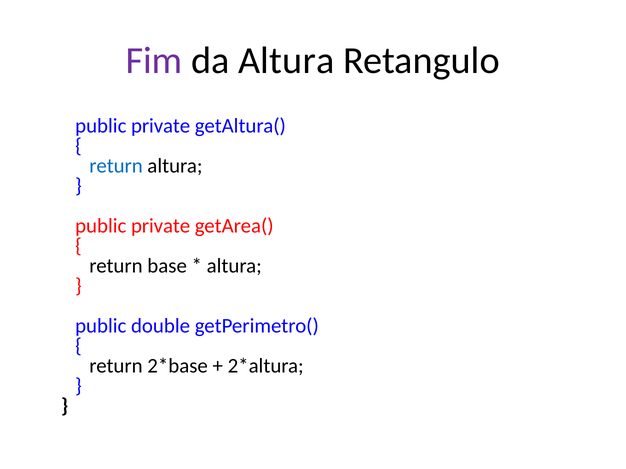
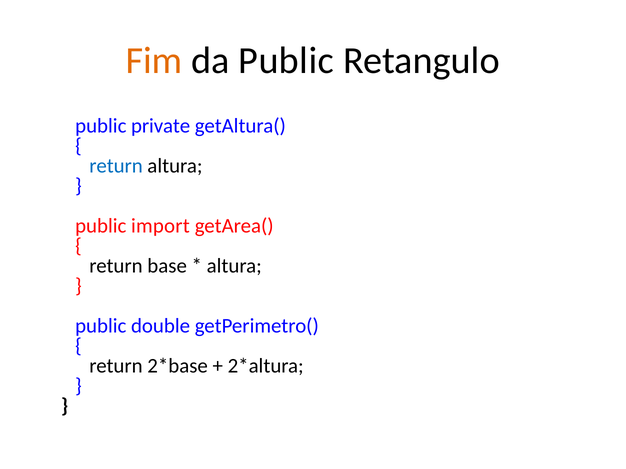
Fim colour: purple -> orange (154, 61)
da Altura: Altura -> Public (286, 61)
private: private -> import (160, 226)
